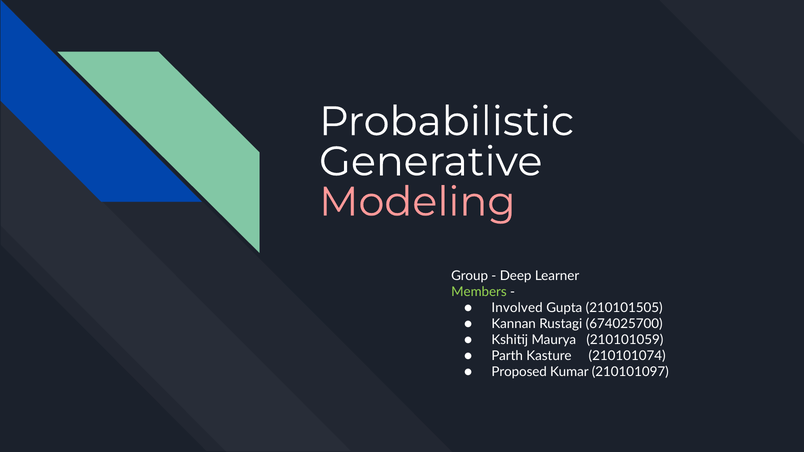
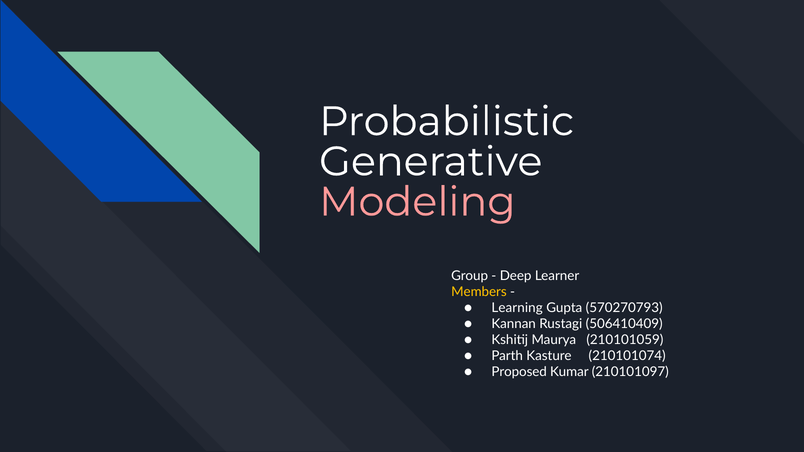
Members colour: light green -> yellow (479, 292)
Involved: Involved -> Learning (517, 308)
210101505: 210101505 -> 570270793 (624, 308)
674025700: 674025700 -> 506410409 (624, 324)
